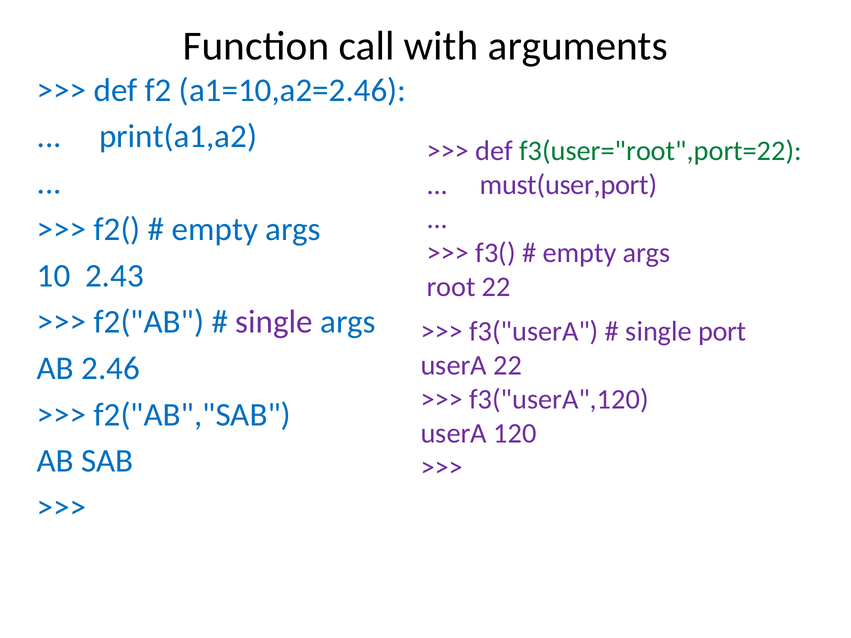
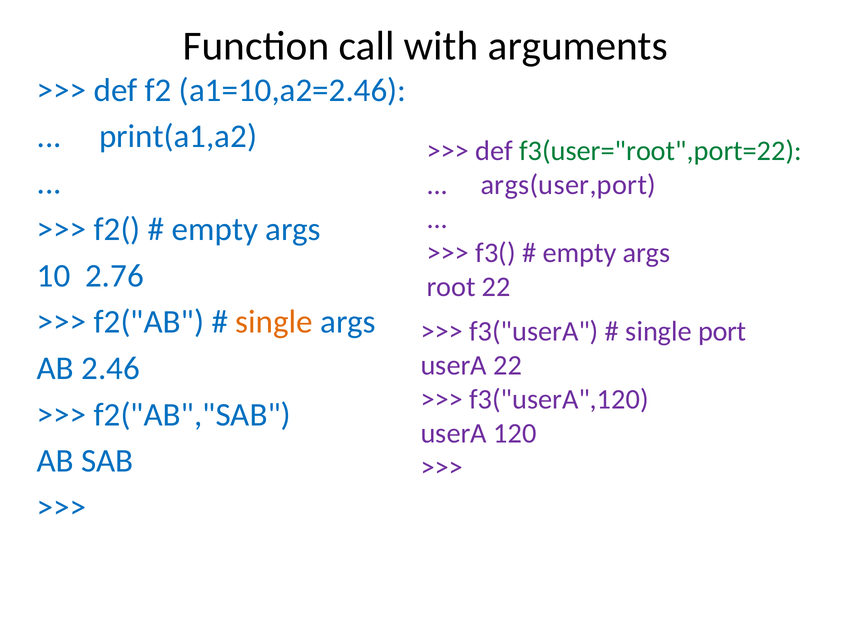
must(user,port: must(user,port -> args(user,port (568, 185)
2.43: 2.43 -> 2.76 (115, 276)
single colour: purple -> orange (274, 322)
